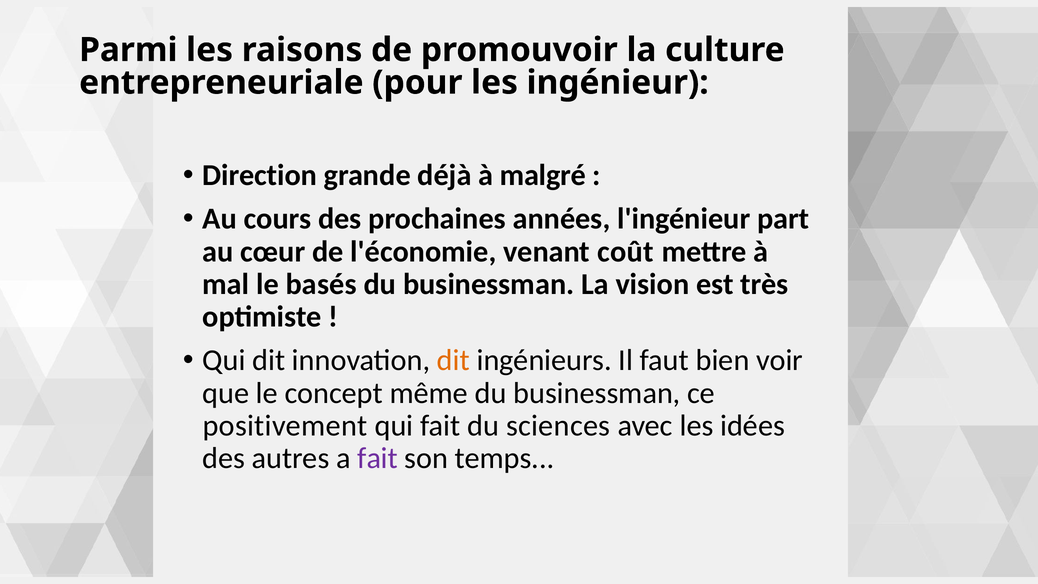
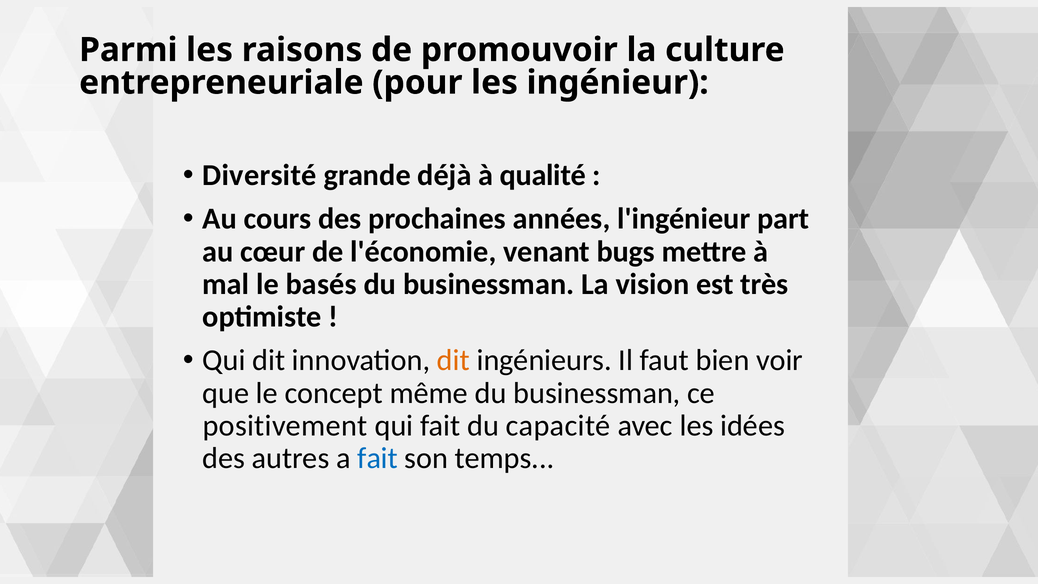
Direction: Direction -> Diversité (260, 175)
malgré: malgré -> qualité (543, 175)
coût: coût -> bugs (626, 252)
sciences: sciences -> capacité (558, 426)
fait colour: purple -> blue (378, 458)
